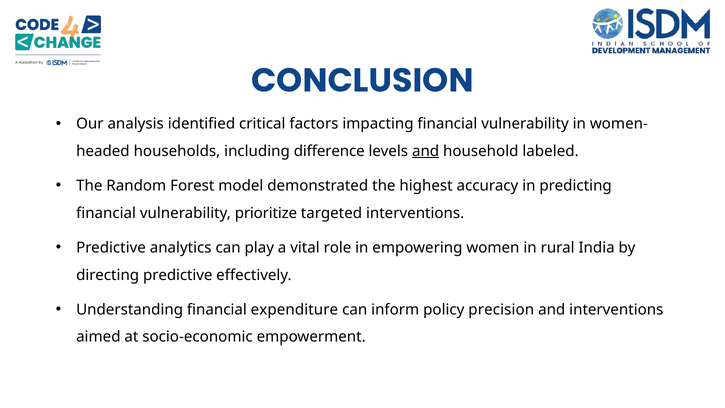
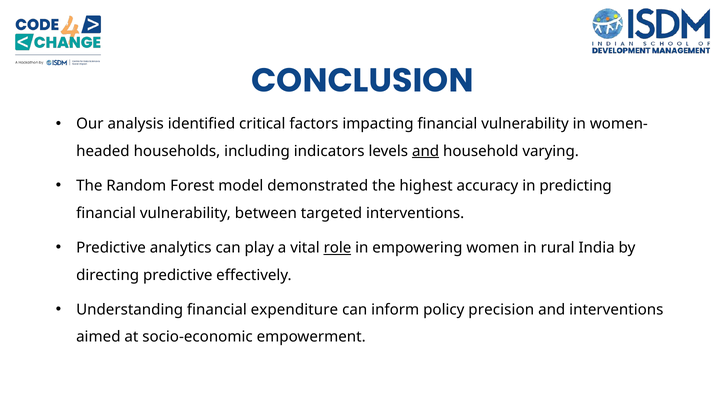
difference: difference -> indicators (329, 151)
labeled: labeled -> varying (551, 151)
prioritize: prioritize -> between (266, 213)
role underline: none -> present (337, 248)
